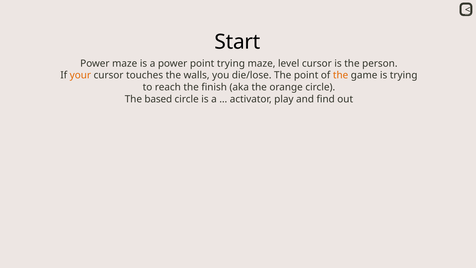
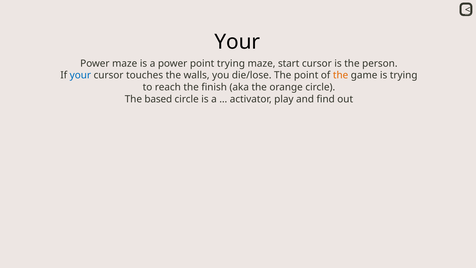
Start: Start -> Your (237, 42)
level: level -> start (289, 63)
your colour: orange -> blue (80, 75)
